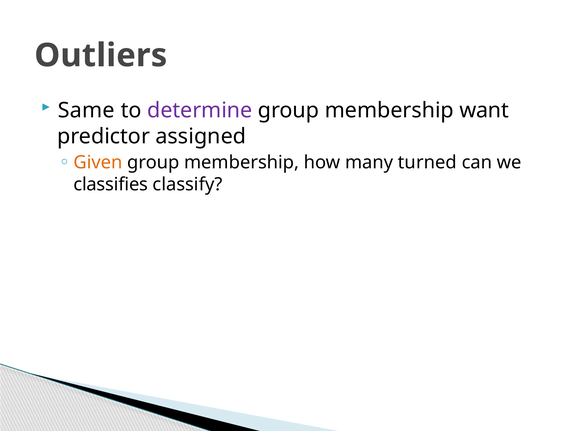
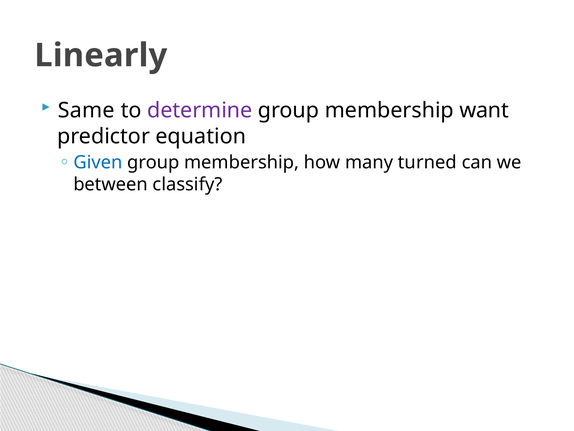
Outliers: Outliers -> Linearly (101, 55)
assigned: assigned -> equation (201, 136)
Given colour: orange -> blue (98, 162)
classifies: classifies -> between (111, 184)
